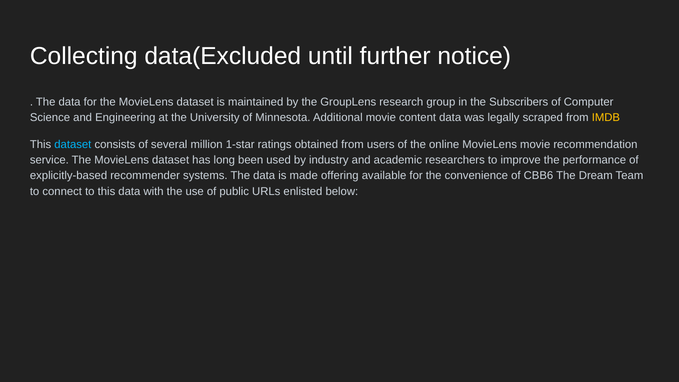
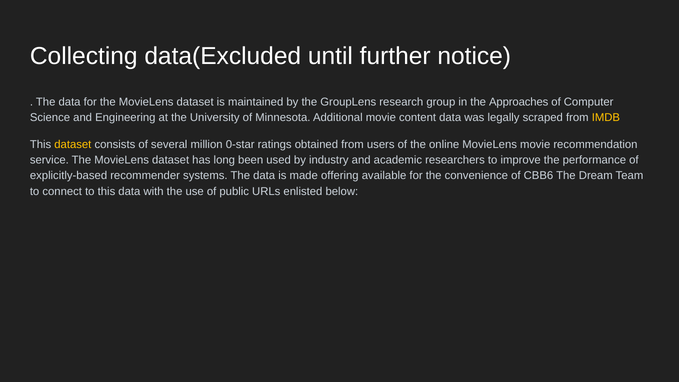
Subscribers: Subscribers -> Approaches (519, 102)
dataset colour: light blue -> yellow (73, 144)
1-star: 1-star -> 0-star (240, 144)
